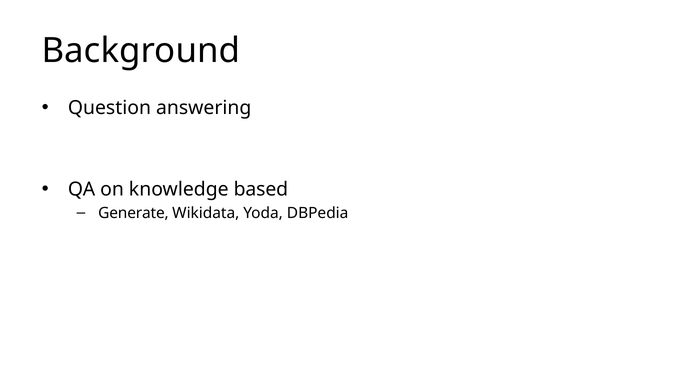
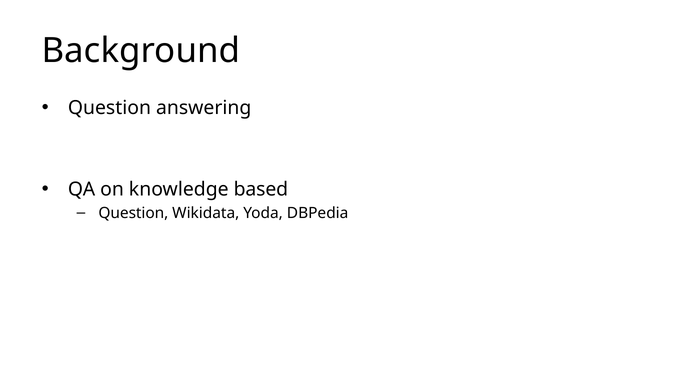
Generate: Generate -> Question (133, 213)
